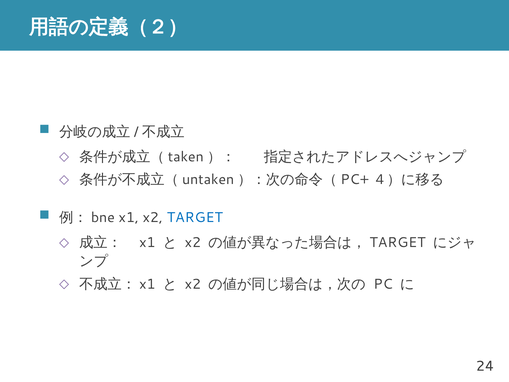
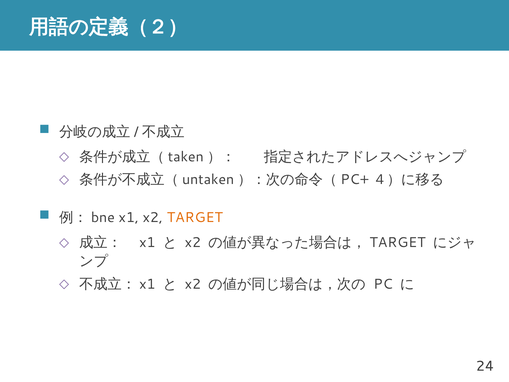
TARGET colour: blue -> orange (195, 217)
